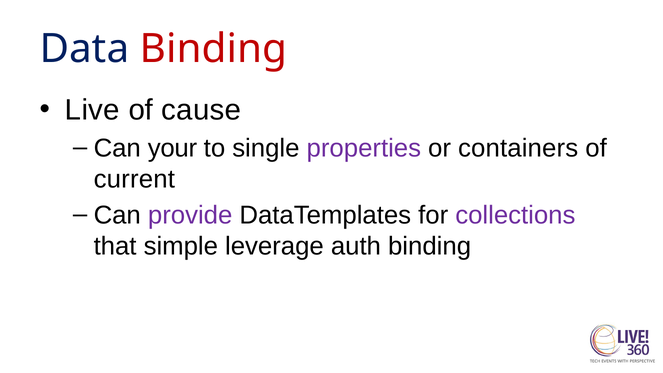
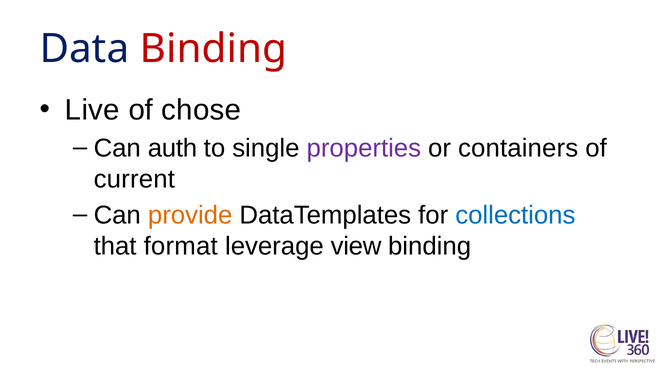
cause: cause -> chose (201, 110)
your: your -> auth (172, 148)
provide colour: purple -> orange (190, 215)
collections colour: purple -> blue (515, 215)
simple: simple -> format (181, 246)
auth: auth -> view (356, 246)
